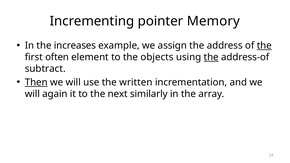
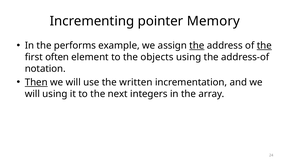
increases: increases -> performs (75, 46)
the underline: none -> present (197, 46)
the underline: present -> none (211, 57)
subtract: subtract -> notation (45, 69)
will again: again -> using (55, 94)
similarly: similarly -> integers (149, 94)
